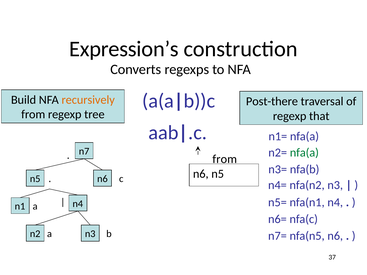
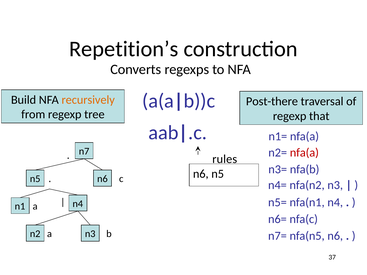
Expression’s: Expression’s -> Repetition’s (124, 49)
nfa(a colour: green -> red (304, 153)
from: from -> rules (225, 159)
